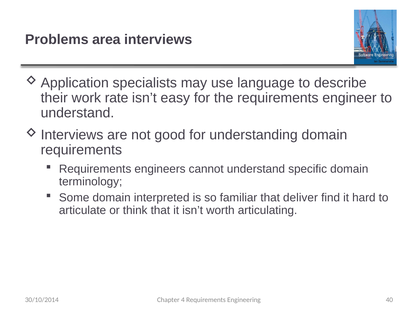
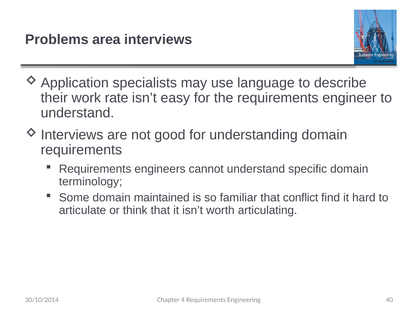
interpreted: interpreted -> maintained (162, 197)
deliver: deliver -> conflict (301, 197)
